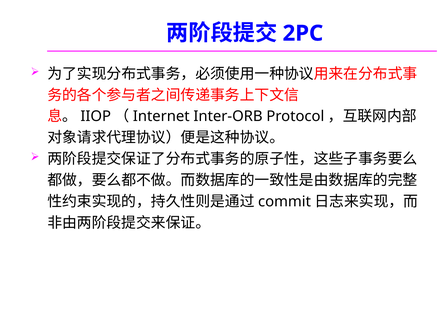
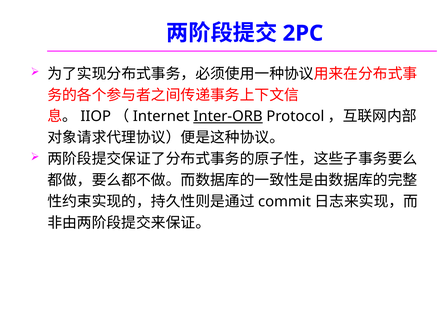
Inter-ORB underline: none -> present (228, 116)
